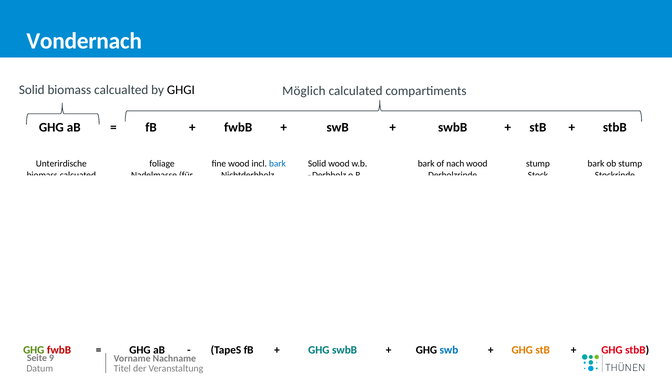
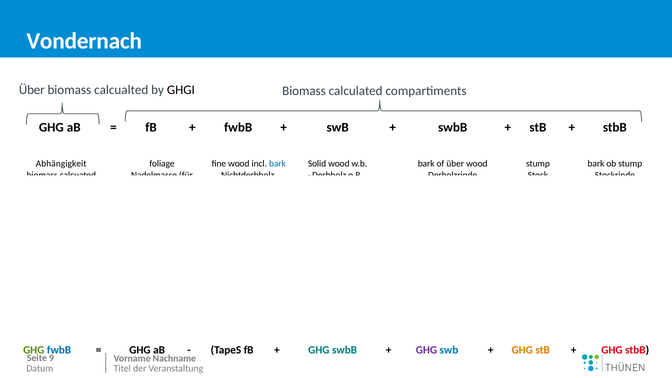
Solid: Solid -> Über (32, 90)
Möglich: Möglich -> Biomass (304, 91)
Unterirdische: Unterirdische -> Abhängigkeit (61, 164)
of nach: nach -> über (455, 164)
fwbB colour: red -> blue (59, 350)
GHG colour: black -> purple (426, 350)
